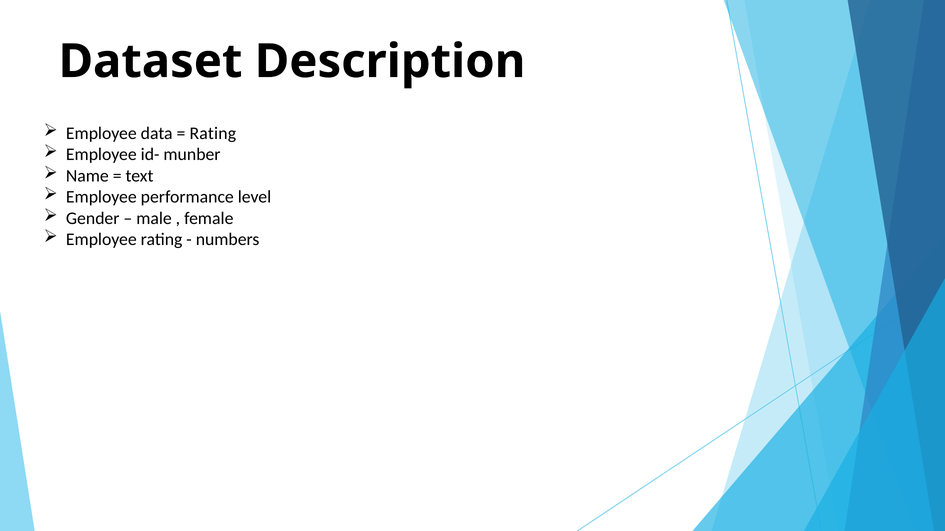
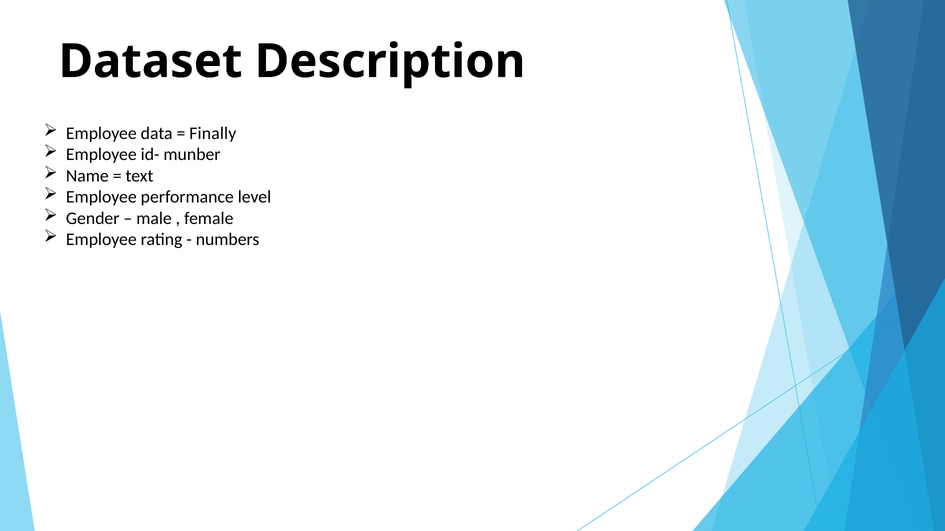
Rating: Rating -> Finally (213, 133)
